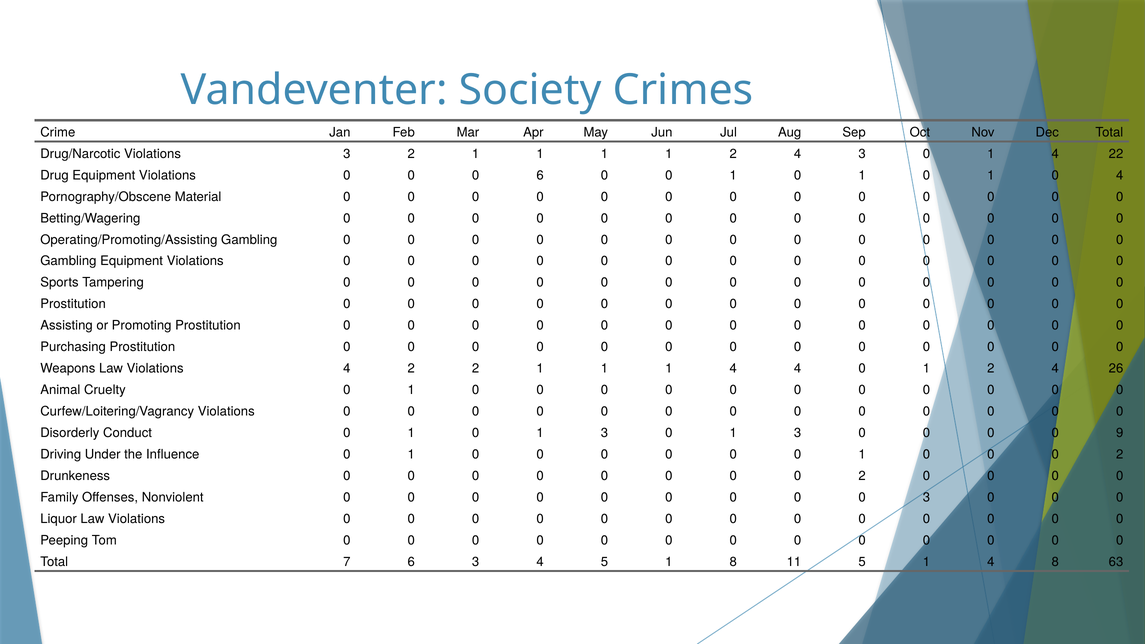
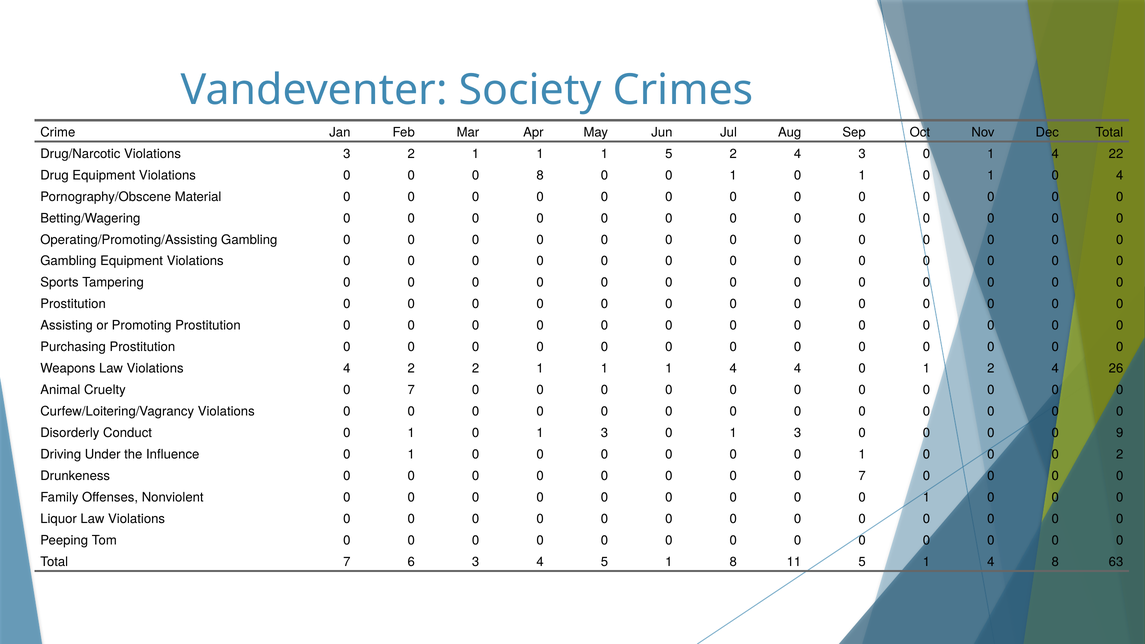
1 1 1 1: 1 -> 5 (669, 154)
0 6: 6 -> 8 (540, 175)
Cruelty 0 1: 1 -> 7 (411, 390)
2: 2 -> 7 (862, 476)
3: 3 -> 1 (926, 497)
